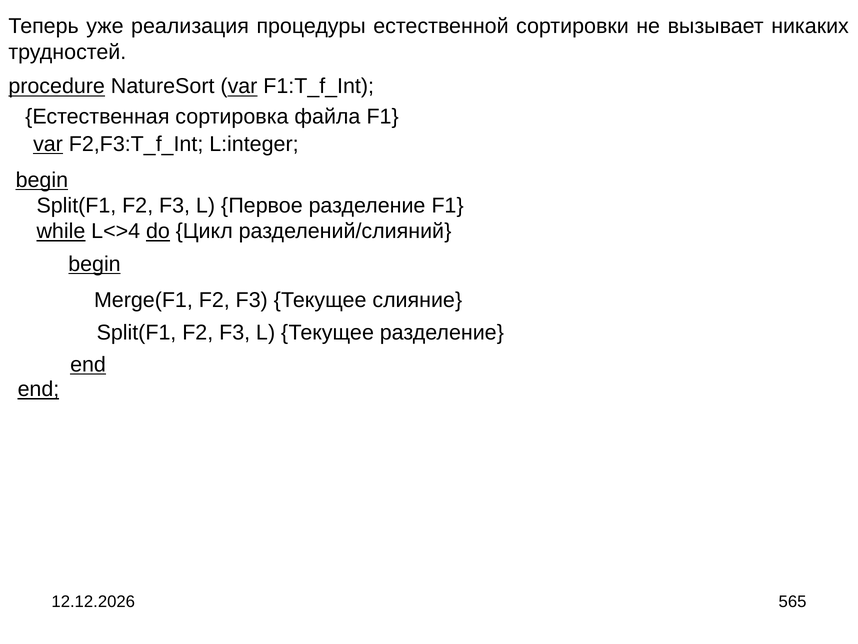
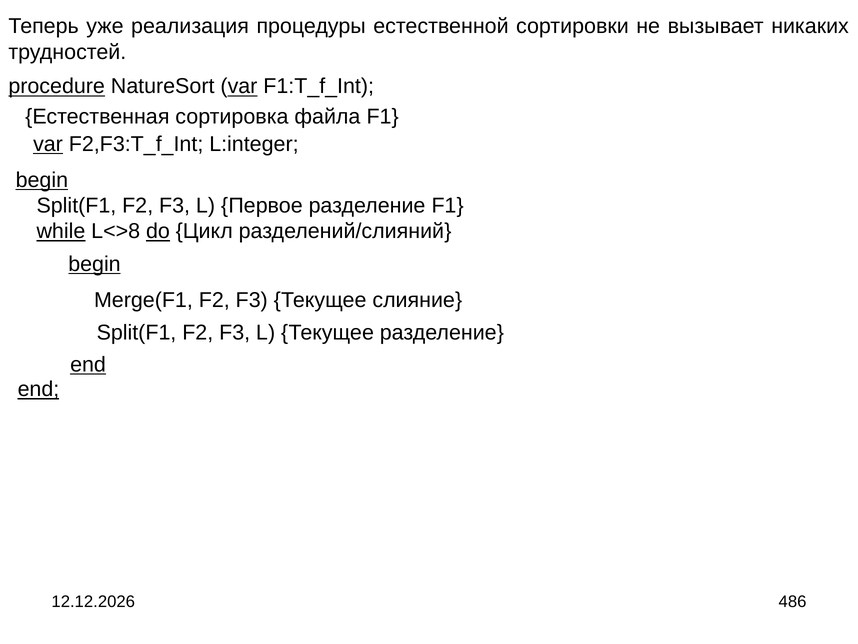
L<>4: L<>4 -> L<>8 (116, 231)
565: 565 -> 486 (793, 601)
